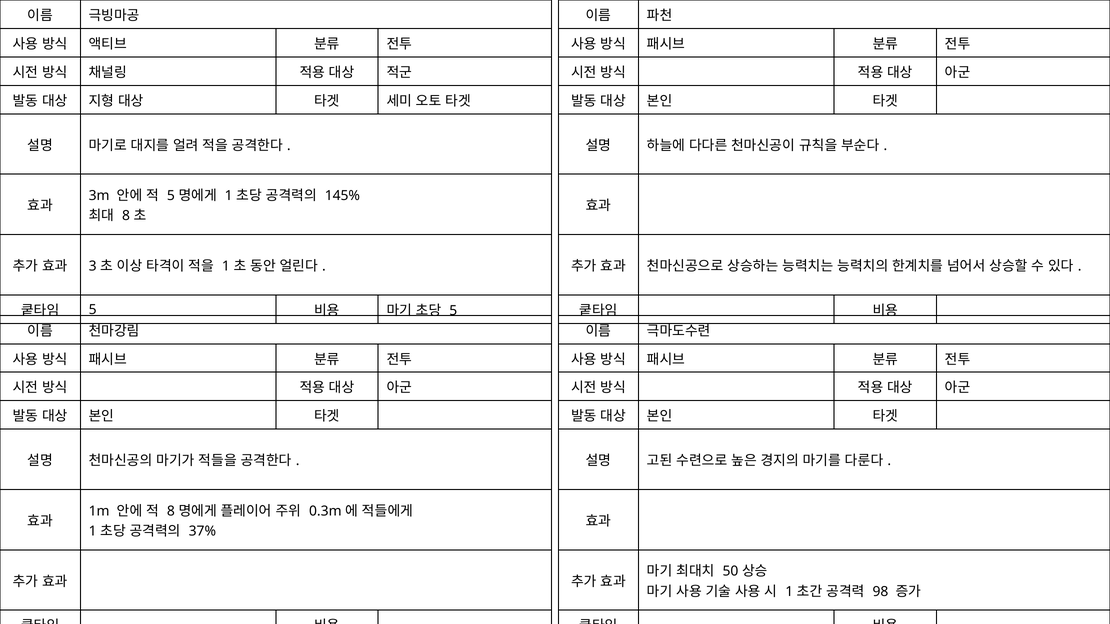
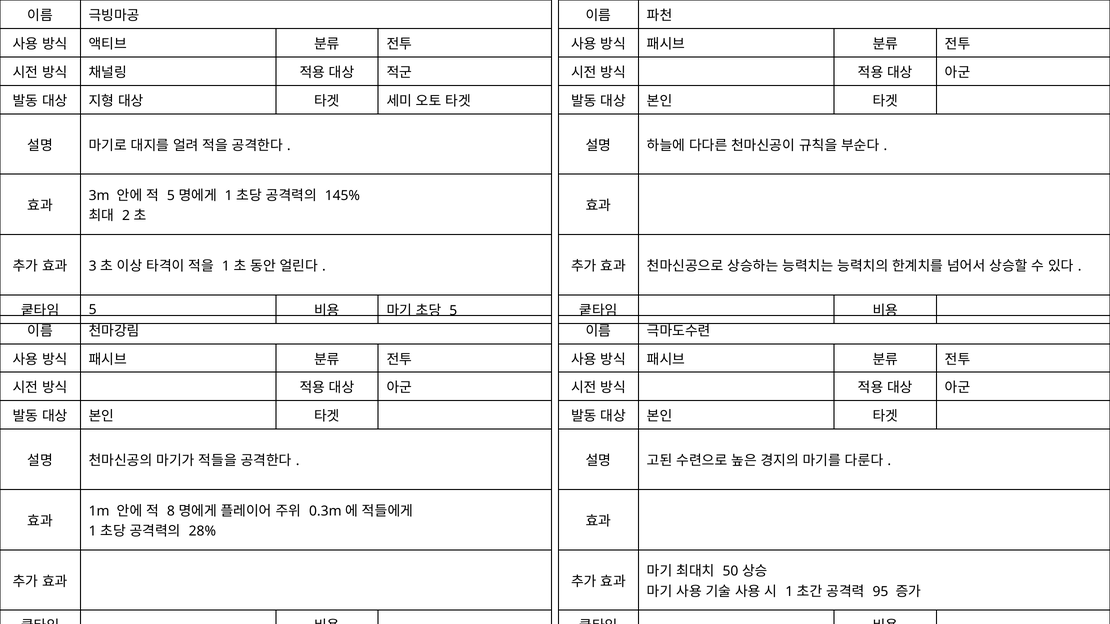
8: 8 -> 2 (126, 216)
37%: 37% -> 28% (202, 531)
98: 98 -> 95 (880, 592)
